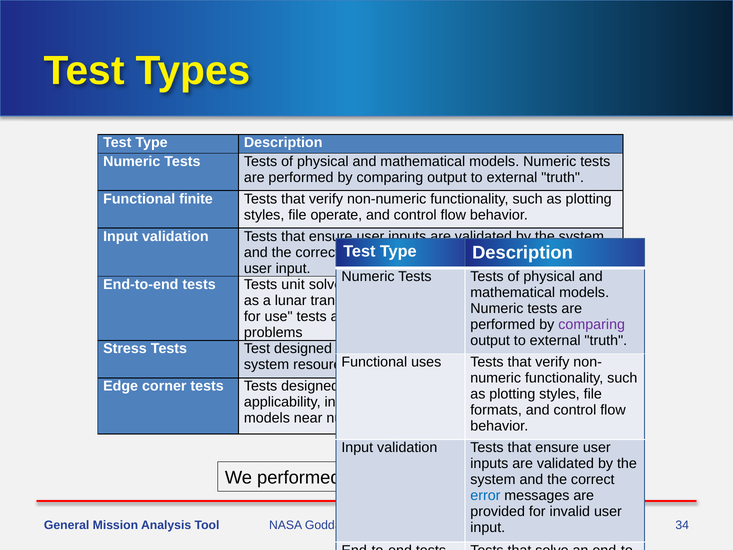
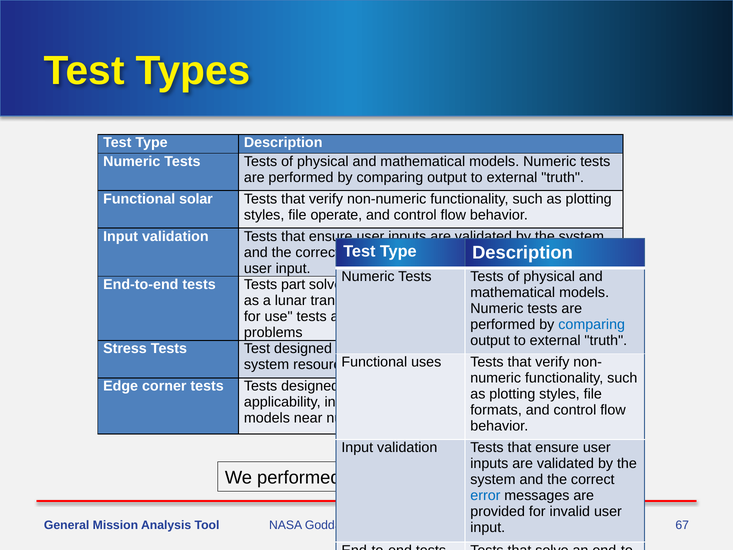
finite: finite -> solar (196, 199)
unit: unit -> part (293, 284)
comparing colour: purple -> blue (592, 324)
34: 34 -> 67 (682, 525)
